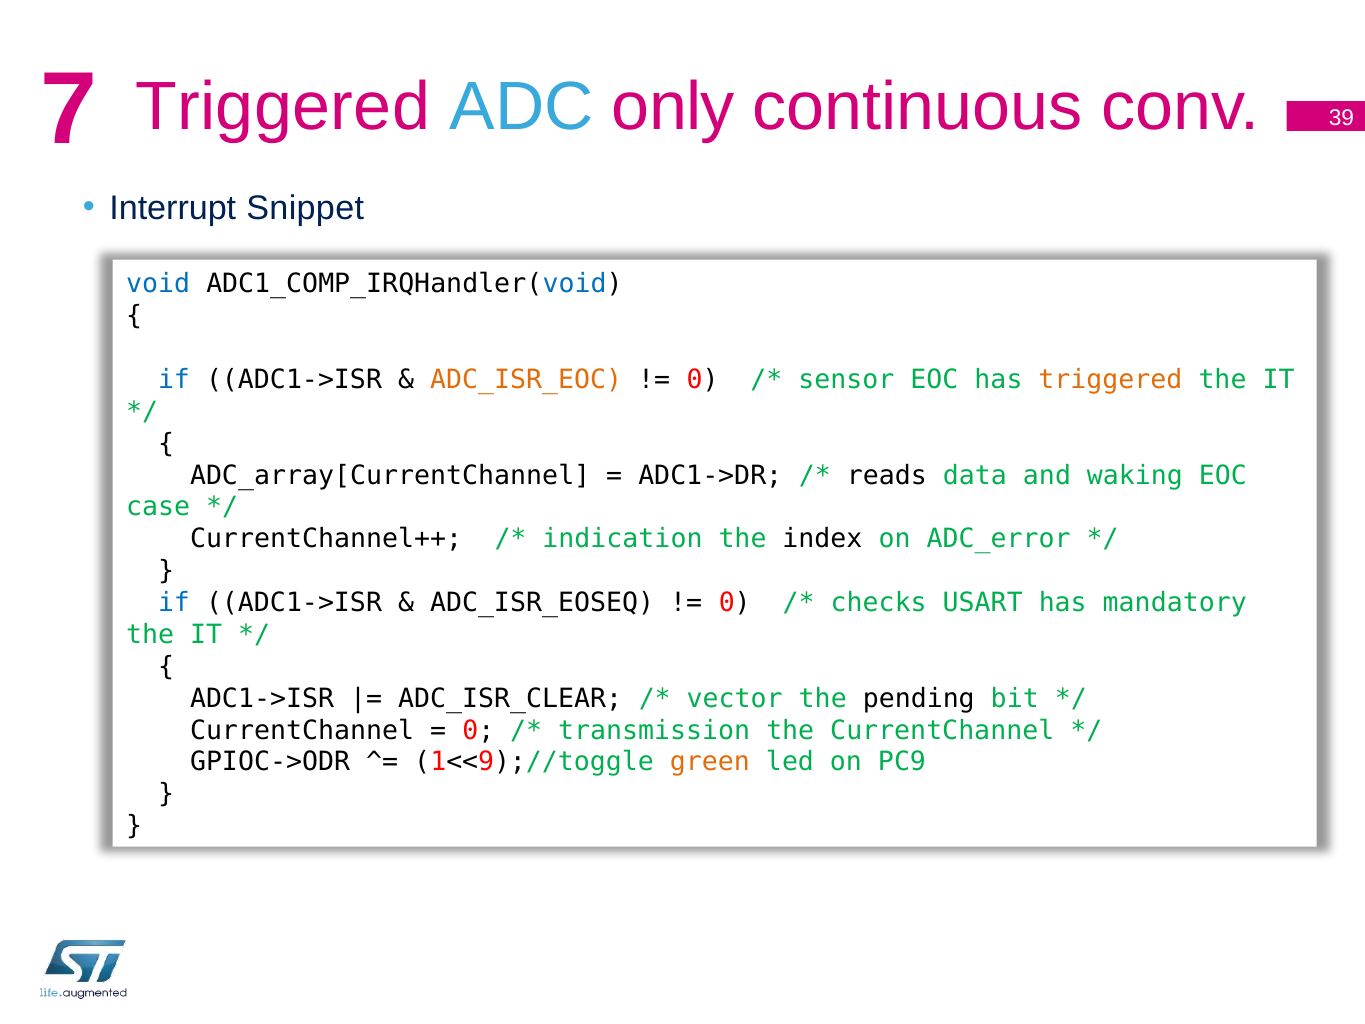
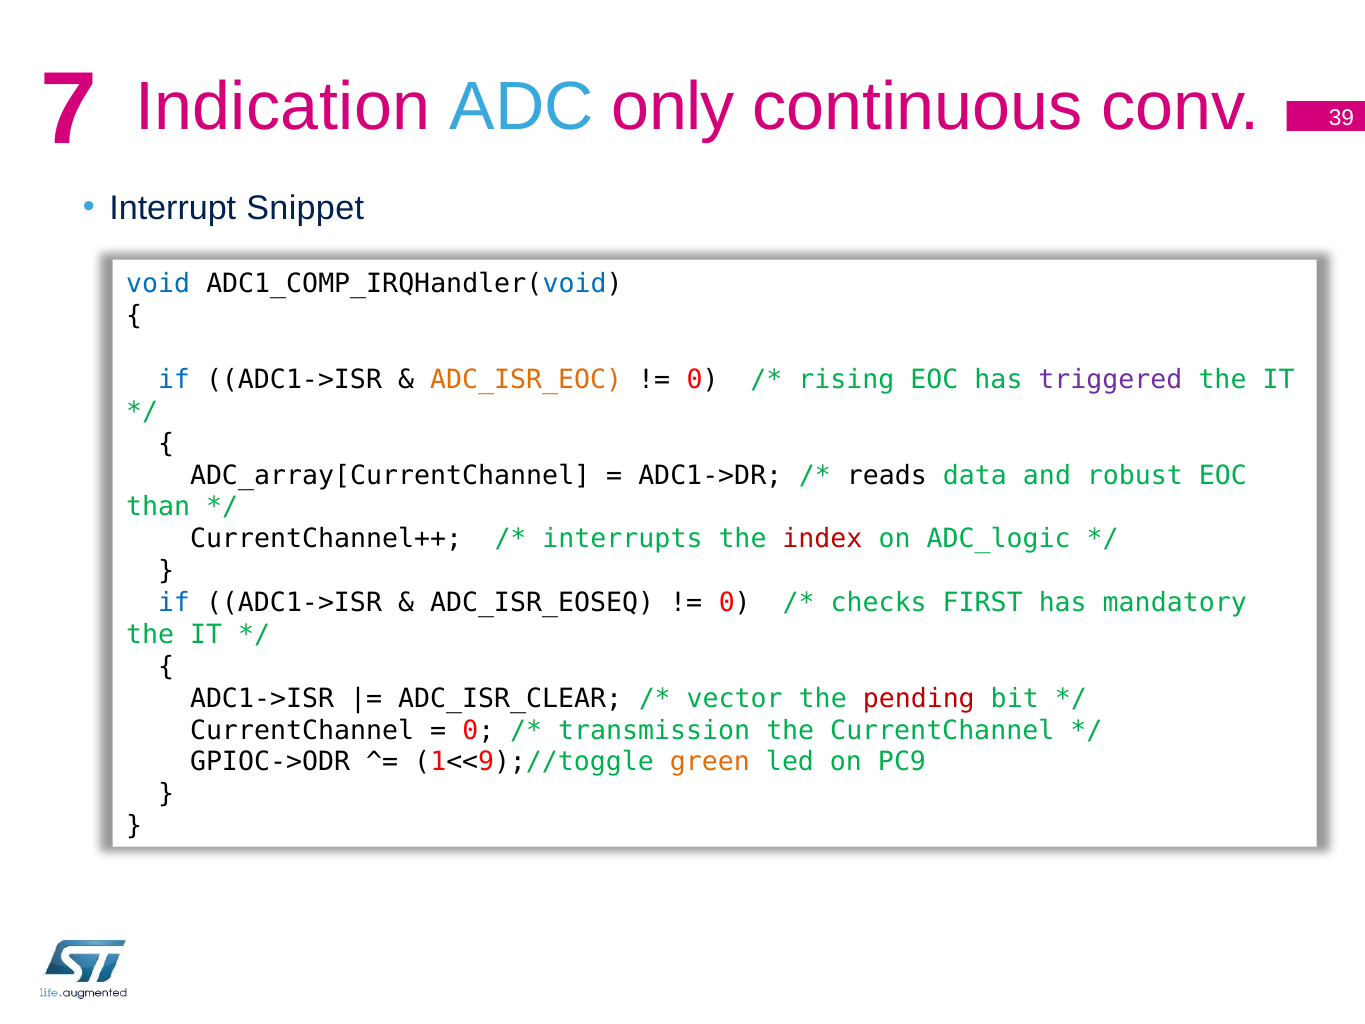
Triggered: Triggered -> Indication (283, 107)
sensor: sensor -> rising (846, 380)
triggered colour: orange -> purple (1110, 380)
waking: waking -> robust (1135, 475)
case: case -> than (158, 507)
indication: indication -> interrupts (622, 539)
index colour: black -> red (822, 539)
ADC_error: ADC_error -> ADC_logic (999, 539)
USART: USART -> FIRST (983, 603)
pending colour: black -> red (919, 698)
